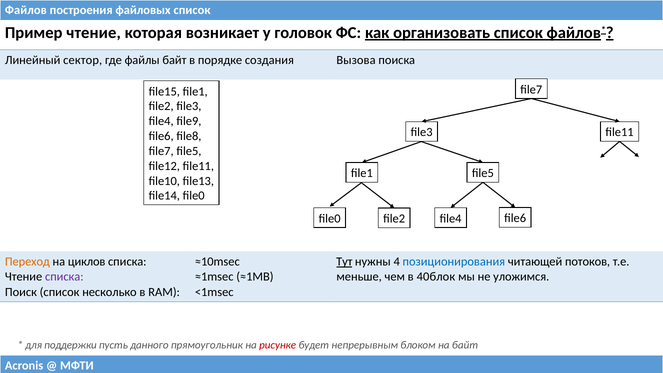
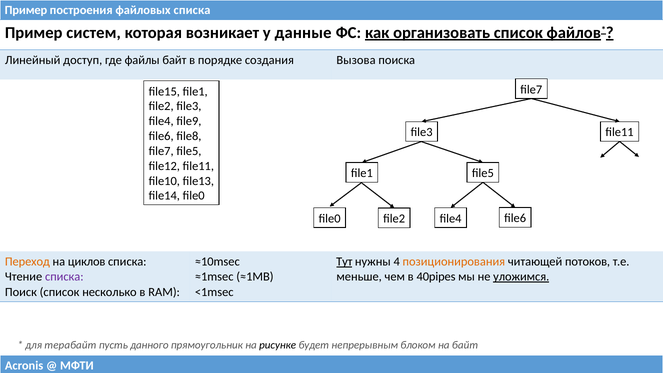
Файлов: Файлов -> Пример (26, 10)
файловых список: список -> списка (192, 10)
Пример чтение: чтение -> систем (94, 33)
головок: головок -> данные (303, 33)
сектор: сектор -> доступ (83, 60)
позиционирования colour: blue -> orange (454, 262)
40блок: 40блок -> 40pipes (436, 277)
уложимся underline: none -> present (521, 277)
поддержки: поддержки -> терабайт (70, 345)
рисунке colour: red -> black (278, 345)
